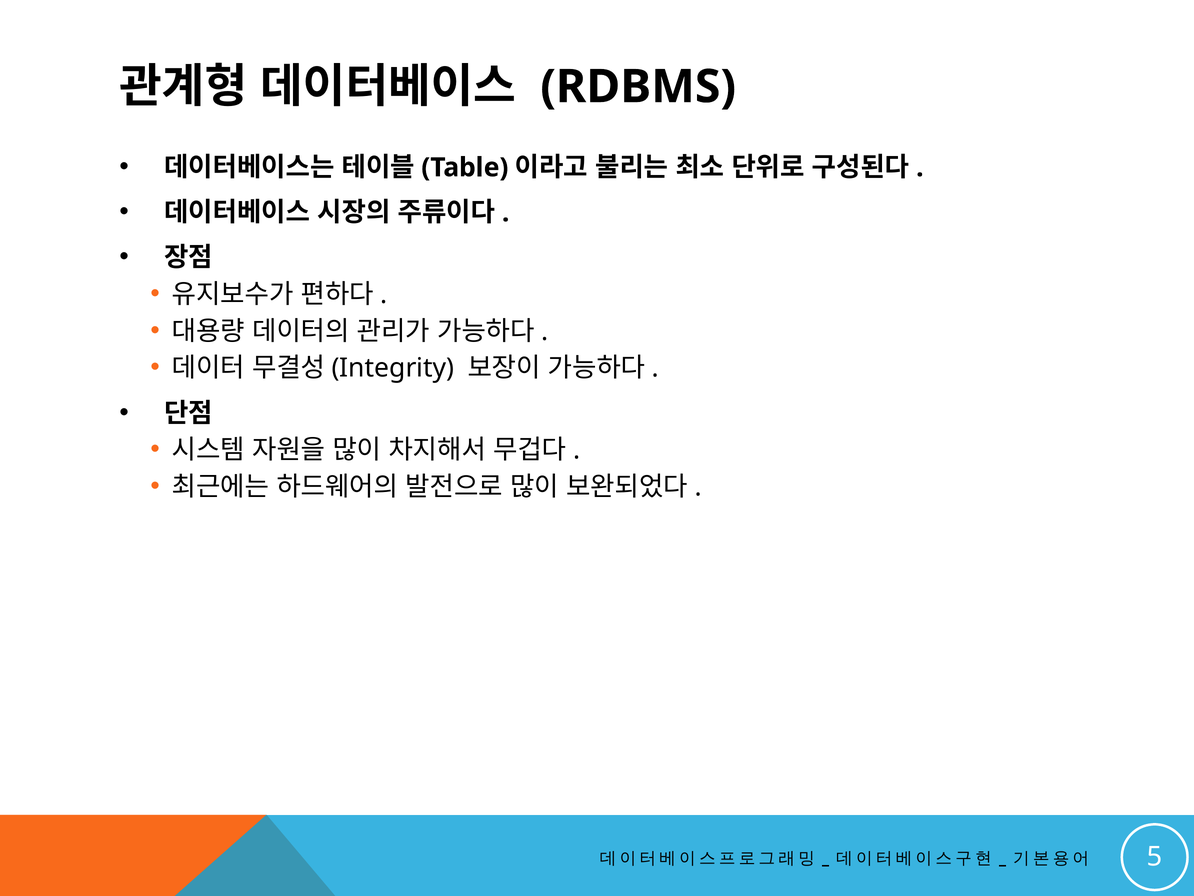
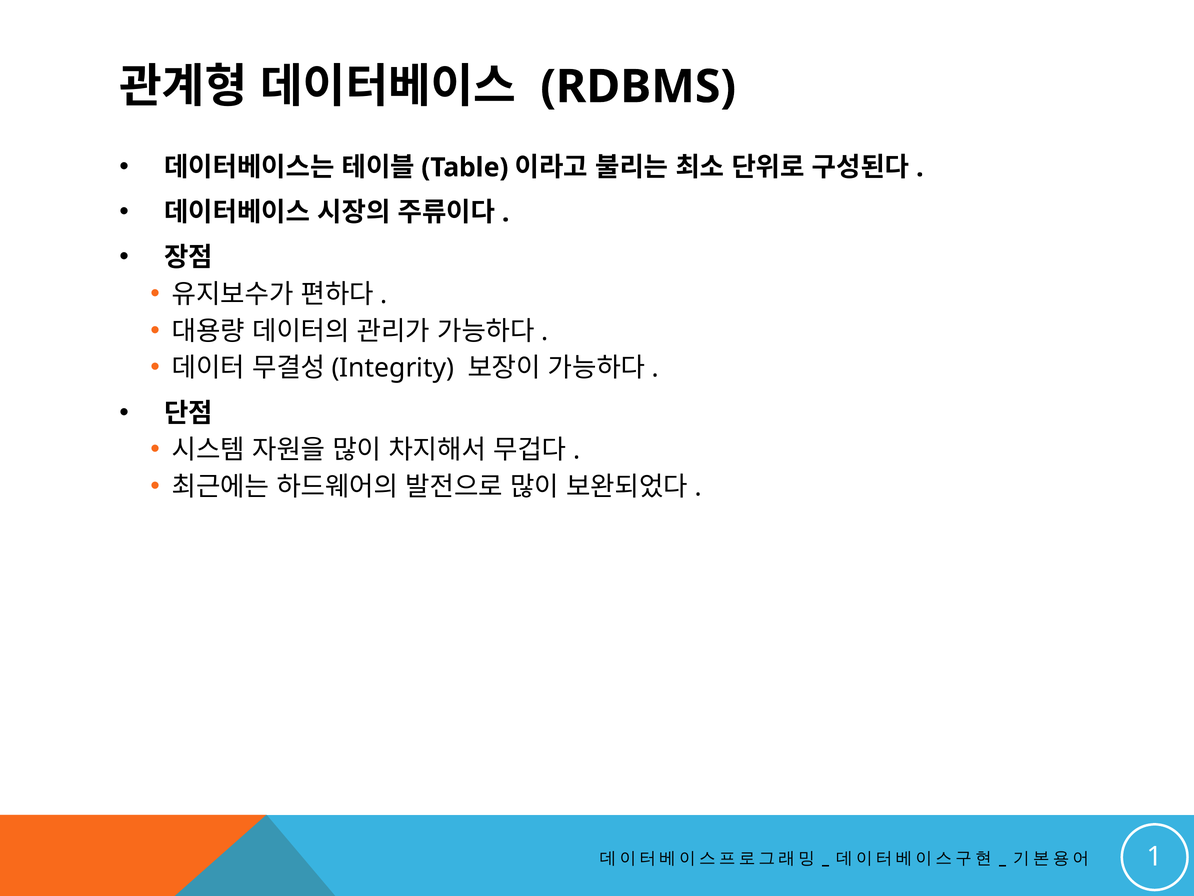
5: 5 -> 1 (1155, 856)
